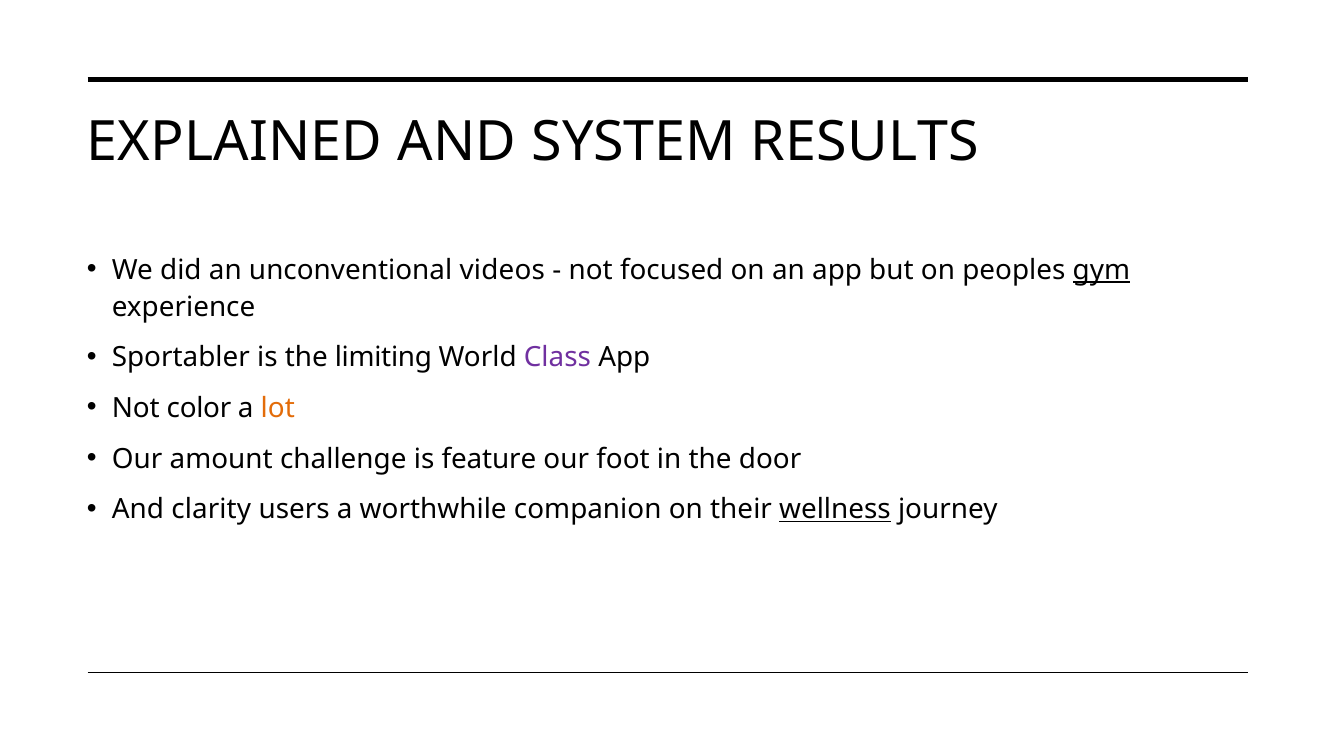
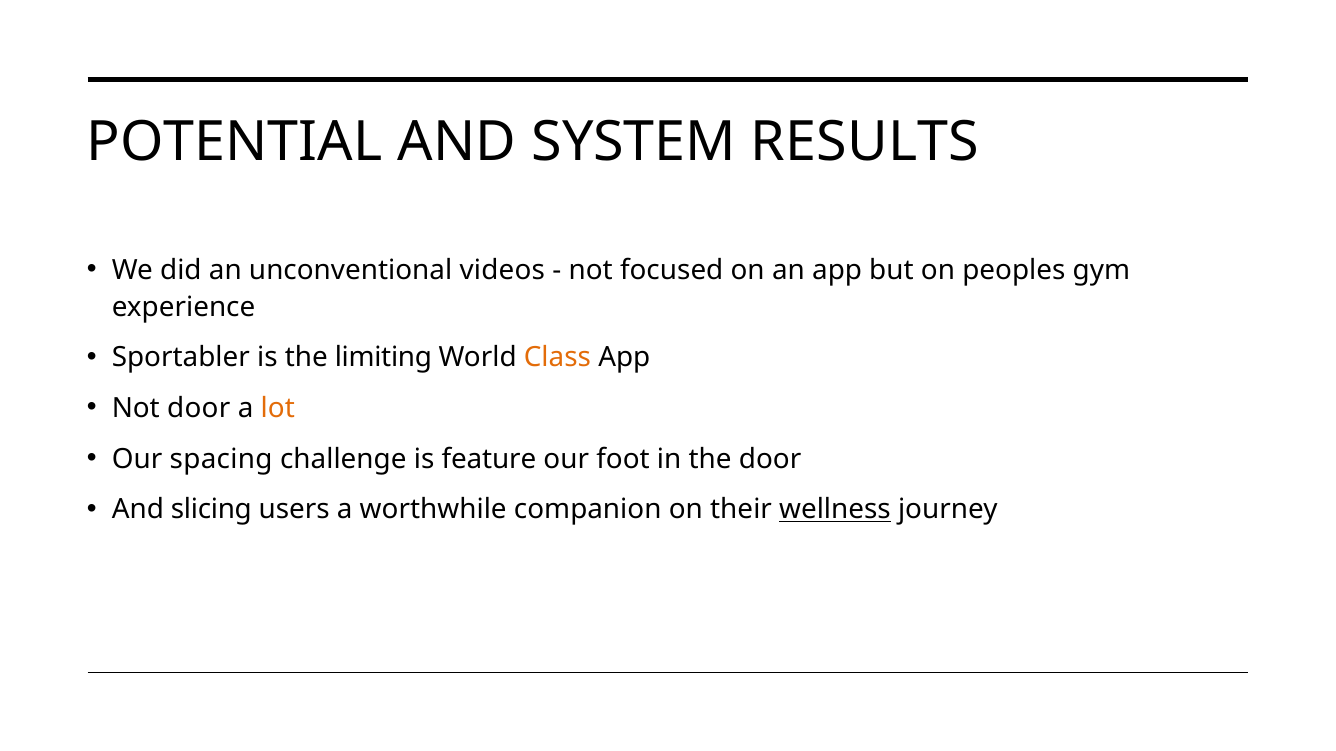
EXPLAINED: EXPLAINED -> POTENTIAL (235, 143)
gym underline: present -> none (1101, 270)
Class colour: purple -> orange (557, 358)
Not color: color -> door (199, 408)
amount: amount -> spacing (221, 459)
clarity: clarity -> slicing (211, 510)
